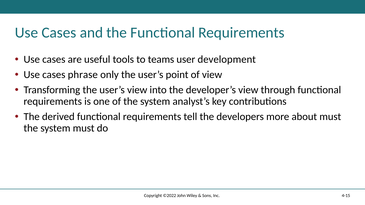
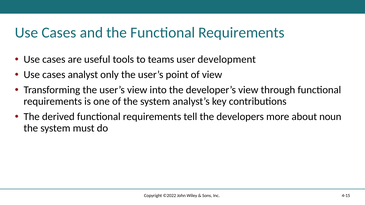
phrase: phrase -> analyst (83, 75)
about must: must -> noun (330, 117)
